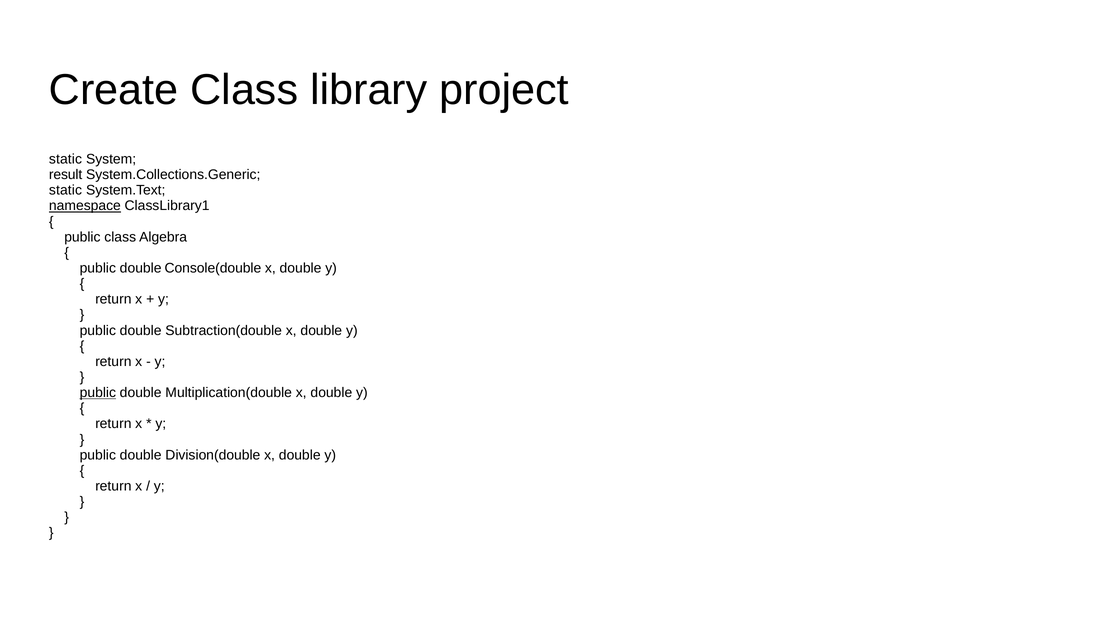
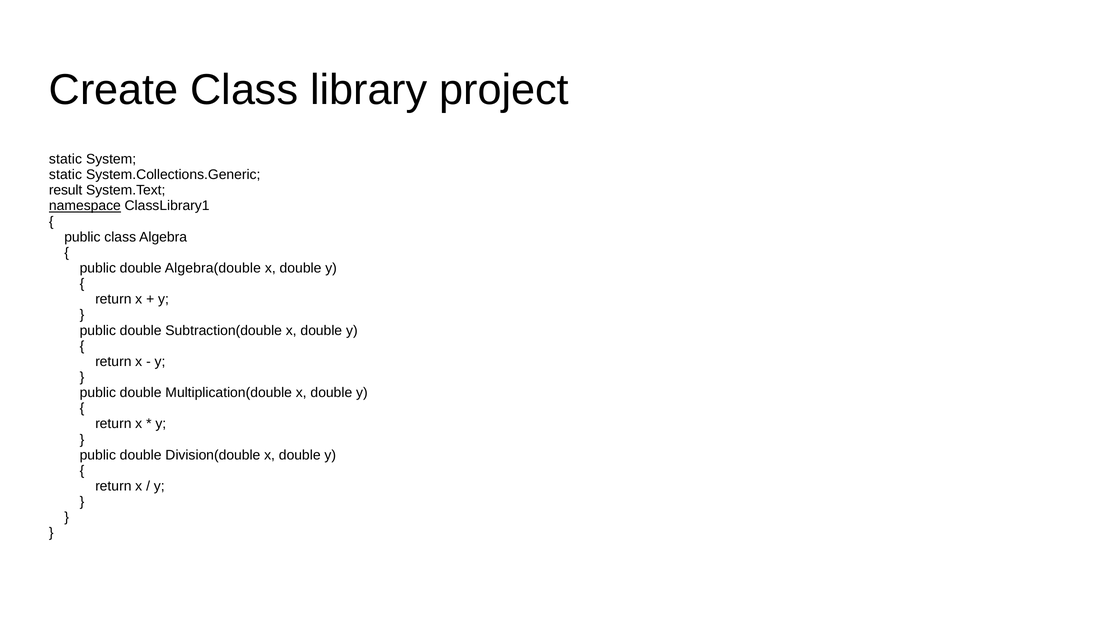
result: result -> static (65, 175)
static: static -> result (66, 190)
Console(double: Console(double -> Algebra(double (213, 268)
public underline: present -> none (98, 393)
